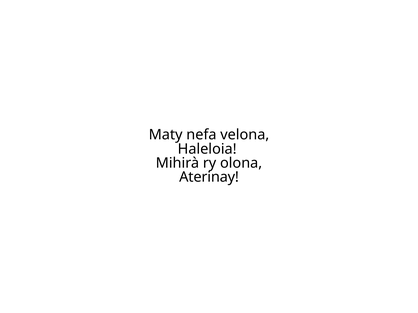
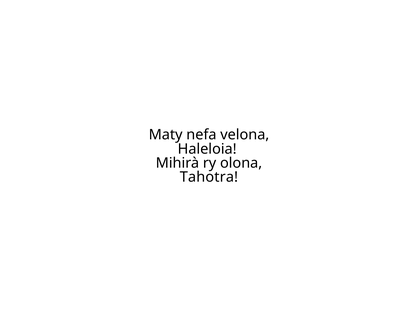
Aterinay: Aterinay -> Tahotra (209, 177)
